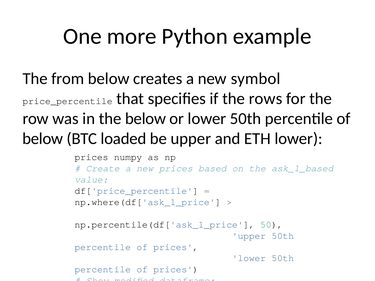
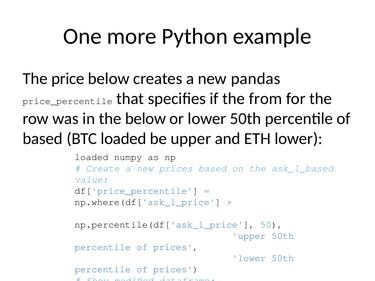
from: from -> price (68, 79)
new symbol: symbol -> pandas (256, 79)
the rows: rows -> from (266, 99)
below: below -> based (43, 139)
prices: prices -> loaded (91, 157)
